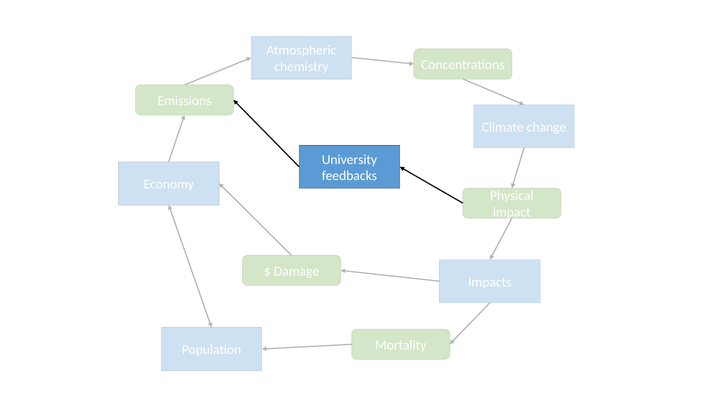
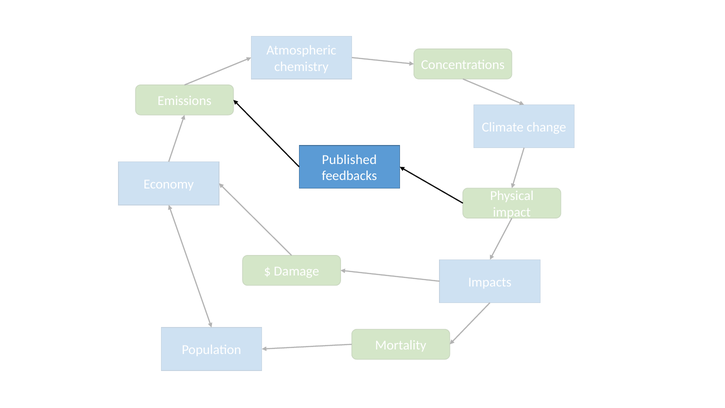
University: University -> Published (349, 160)
